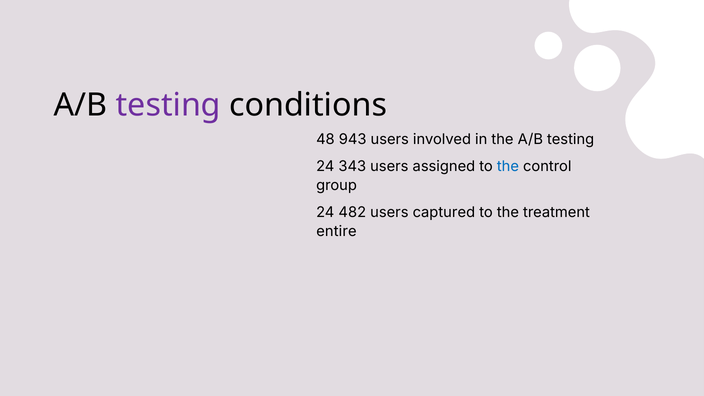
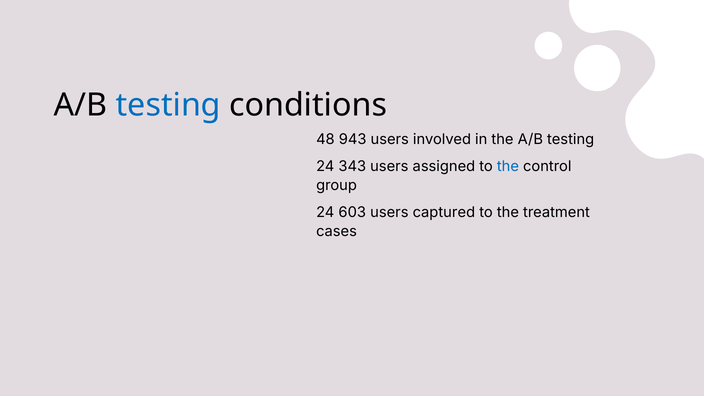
testing colour: purple -> blue (168, 105)
482: 482 -> 603 (352, 212)
entire: entire -> cases (337, 232)
